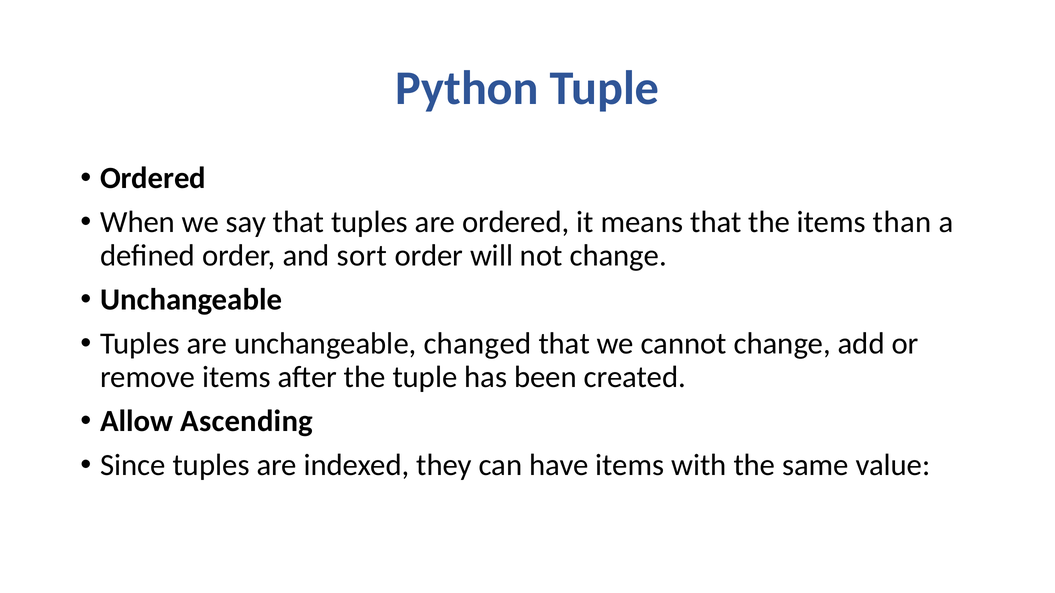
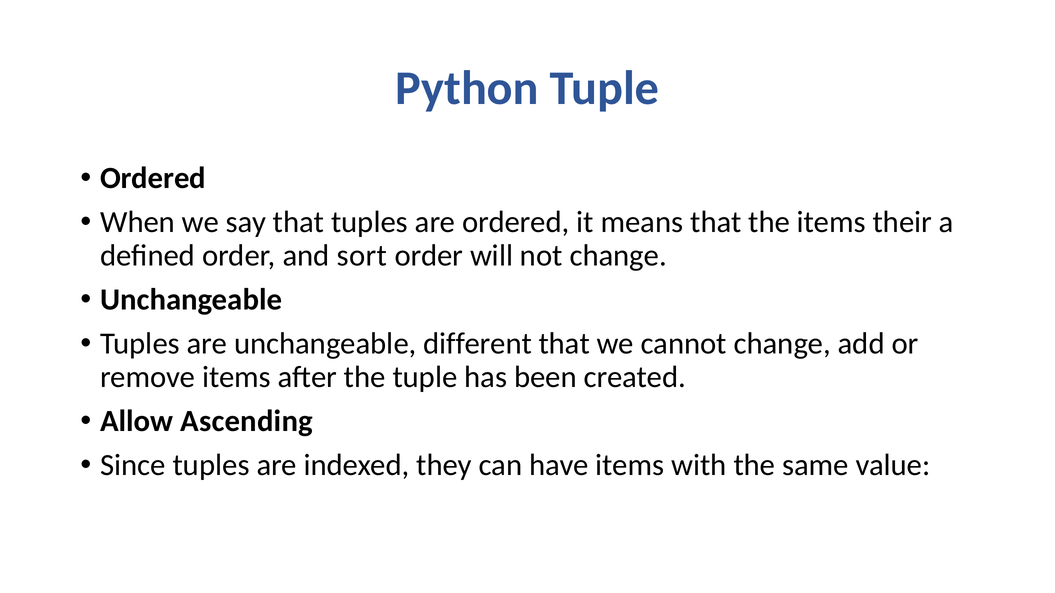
than: than -> their (902, 222)
changed: changed -> different (478, 344)
